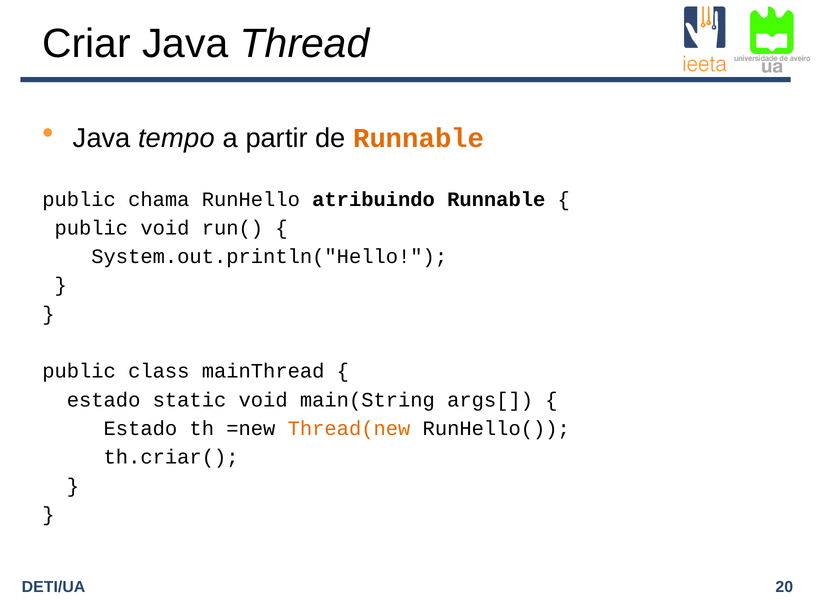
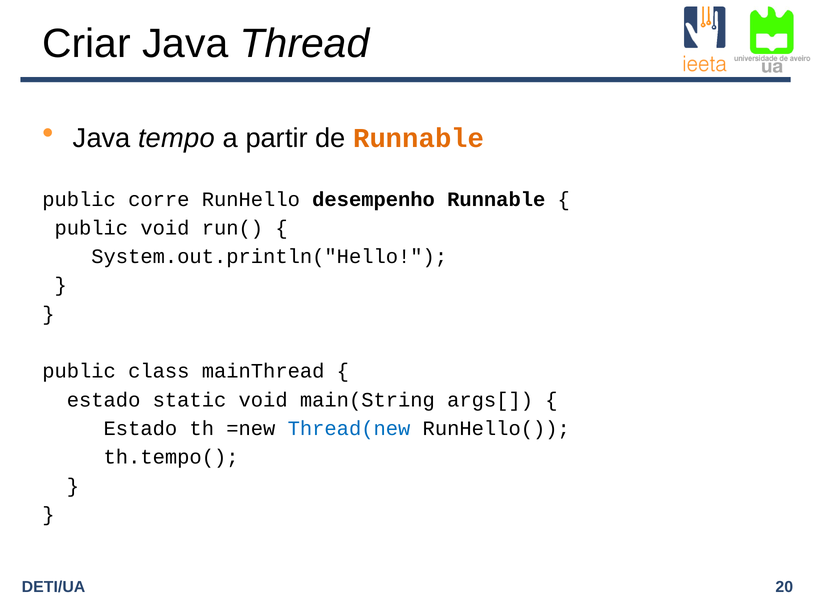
chama: chama -> corre (159, 199)
atribuindo: atribuindo -> desempenho (374, 199)
Thread(new colour: orange -> blue (349, 428)
th.criar(: th.criar( -> th.tempo( (171, 457)
